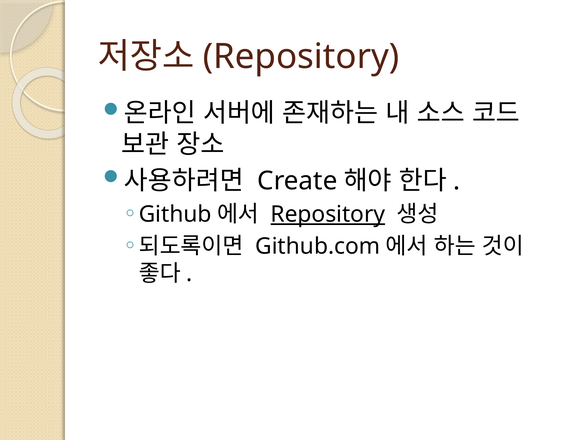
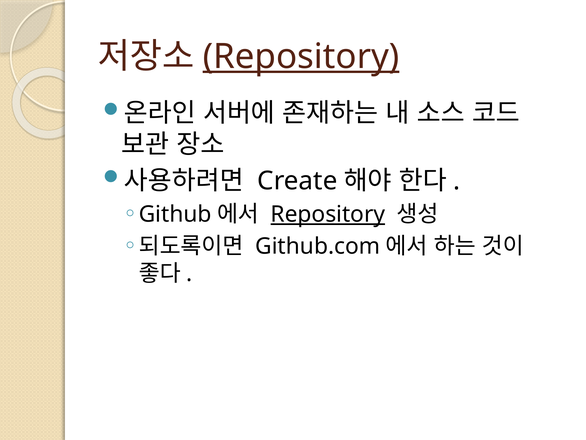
Repository underline: none -> present (301, 57)
